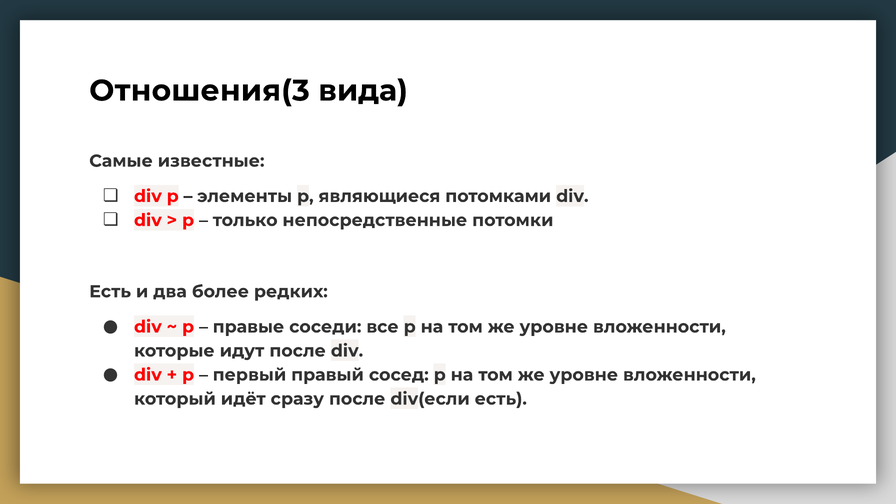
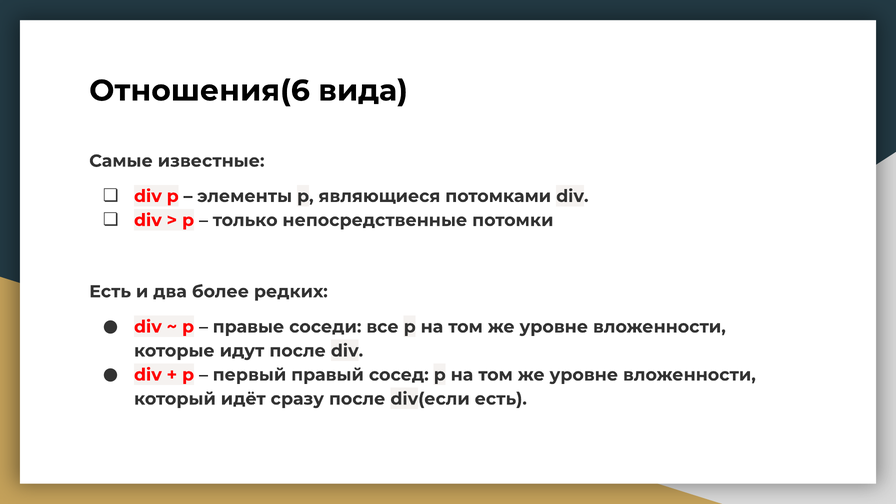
Отношения(3: Отношения(3 -> Отношения(6 (200, 91)
